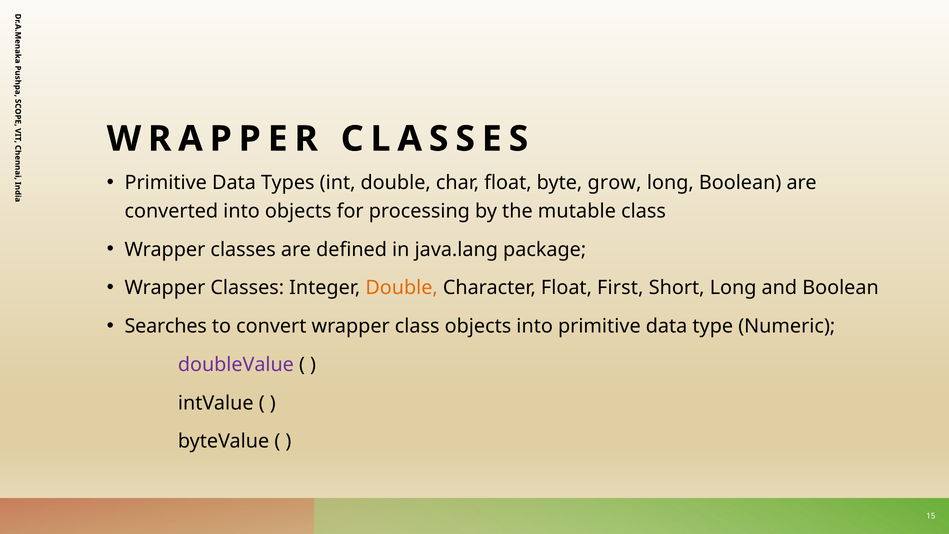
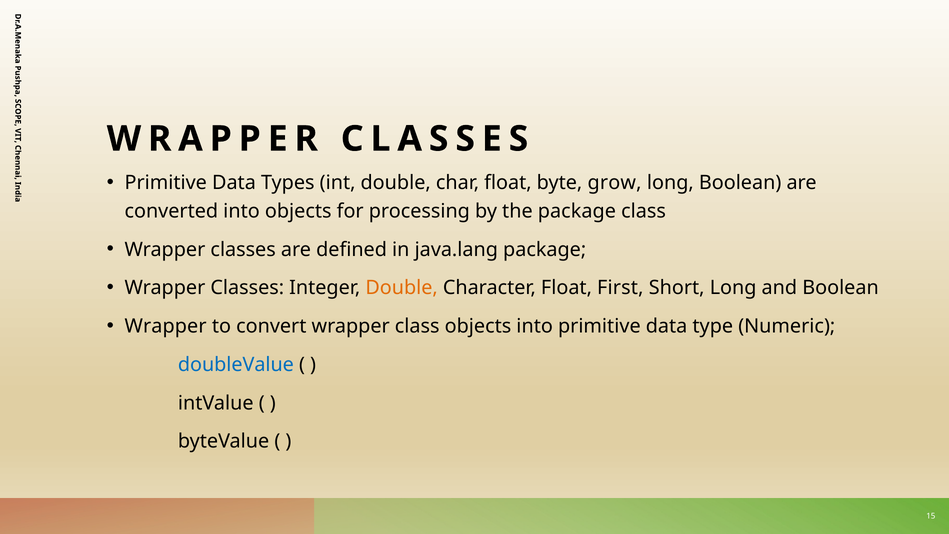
the mutable: mutable -> package (577, 211)
Searches: Searches -> Wrapper (166, 326)
doubleValue colour: purple -> blue (236, 365)
